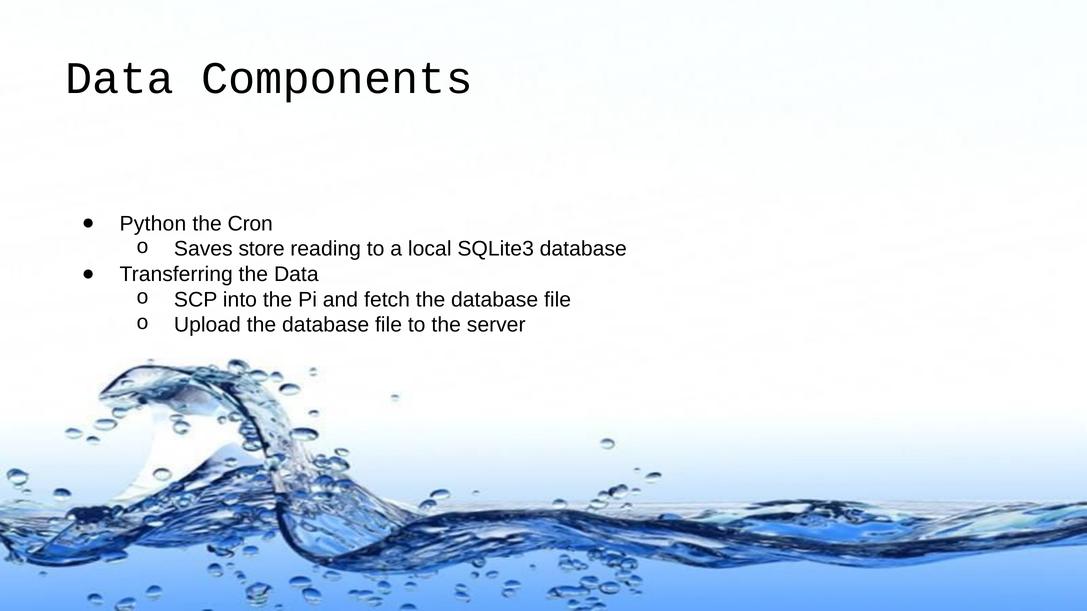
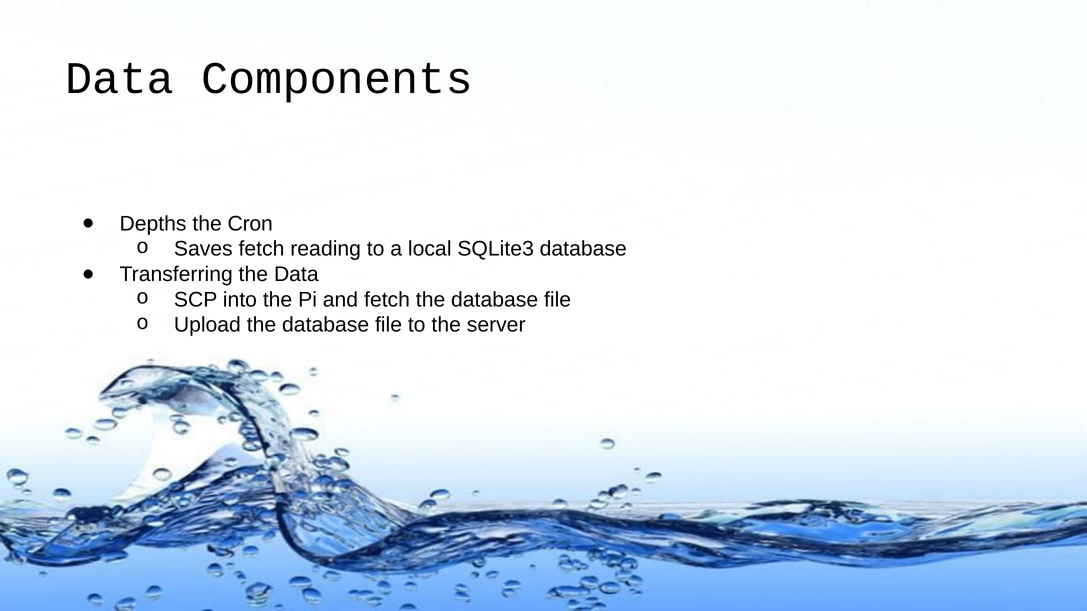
Python: Python -> Depths (153, 224)
Saves store: store -> fetch (261, 249)
